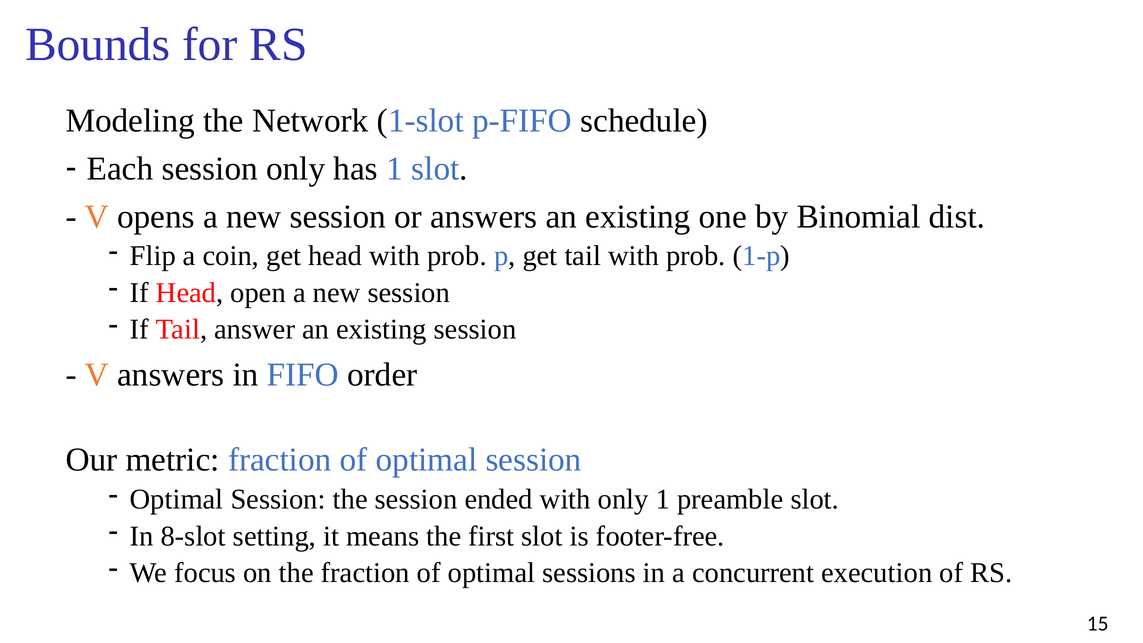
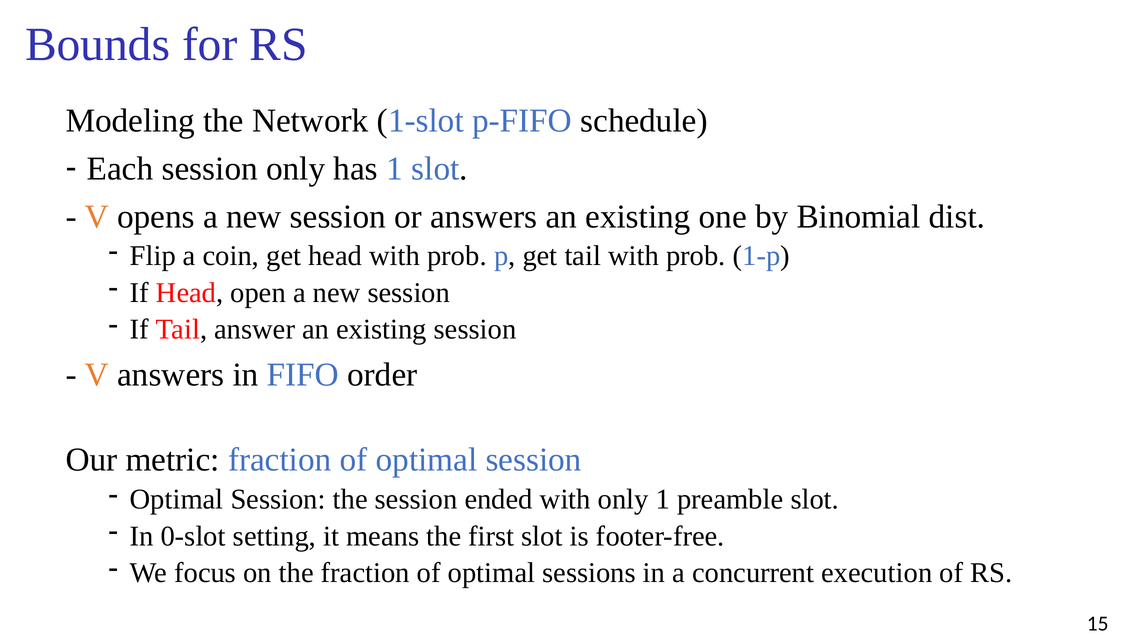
8-slot: 8-slot -> 0-slot (193, 536)
